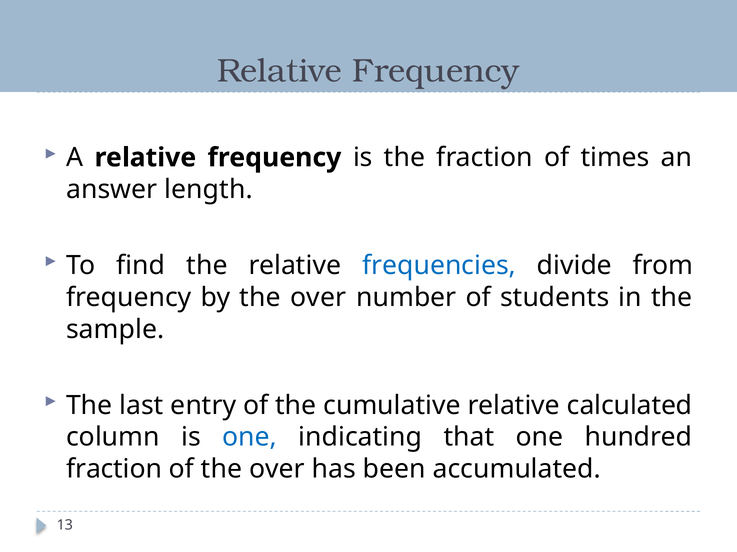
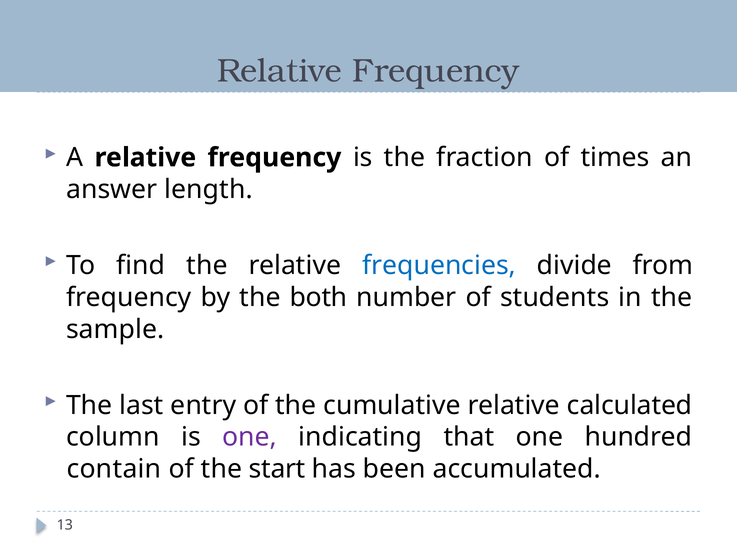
by the over: over -> both (319, 298)
one colour: blue -> purple (250, 438)
fraction: fraction -> contain (114, 470)
of the over: over -> start (277, 470)
